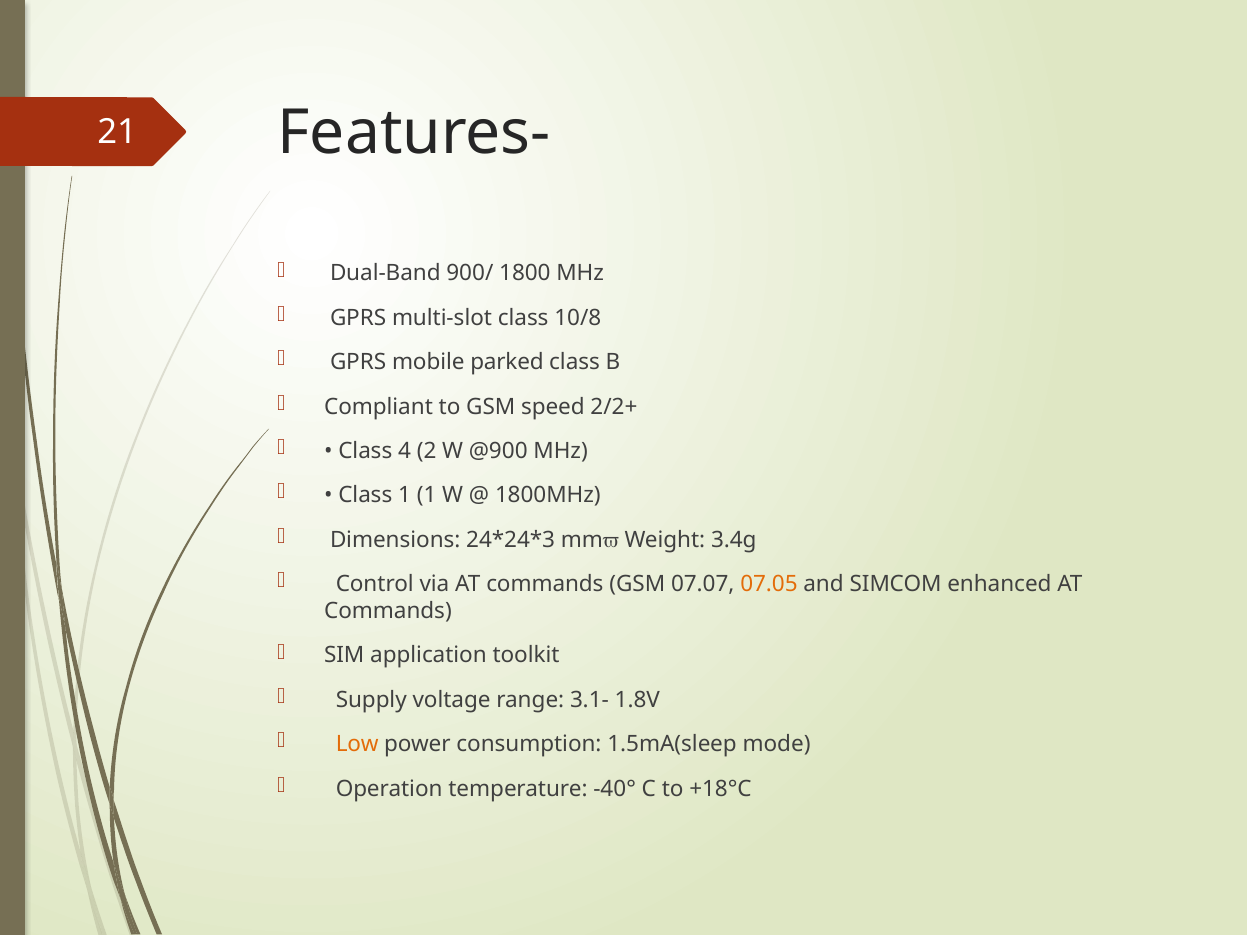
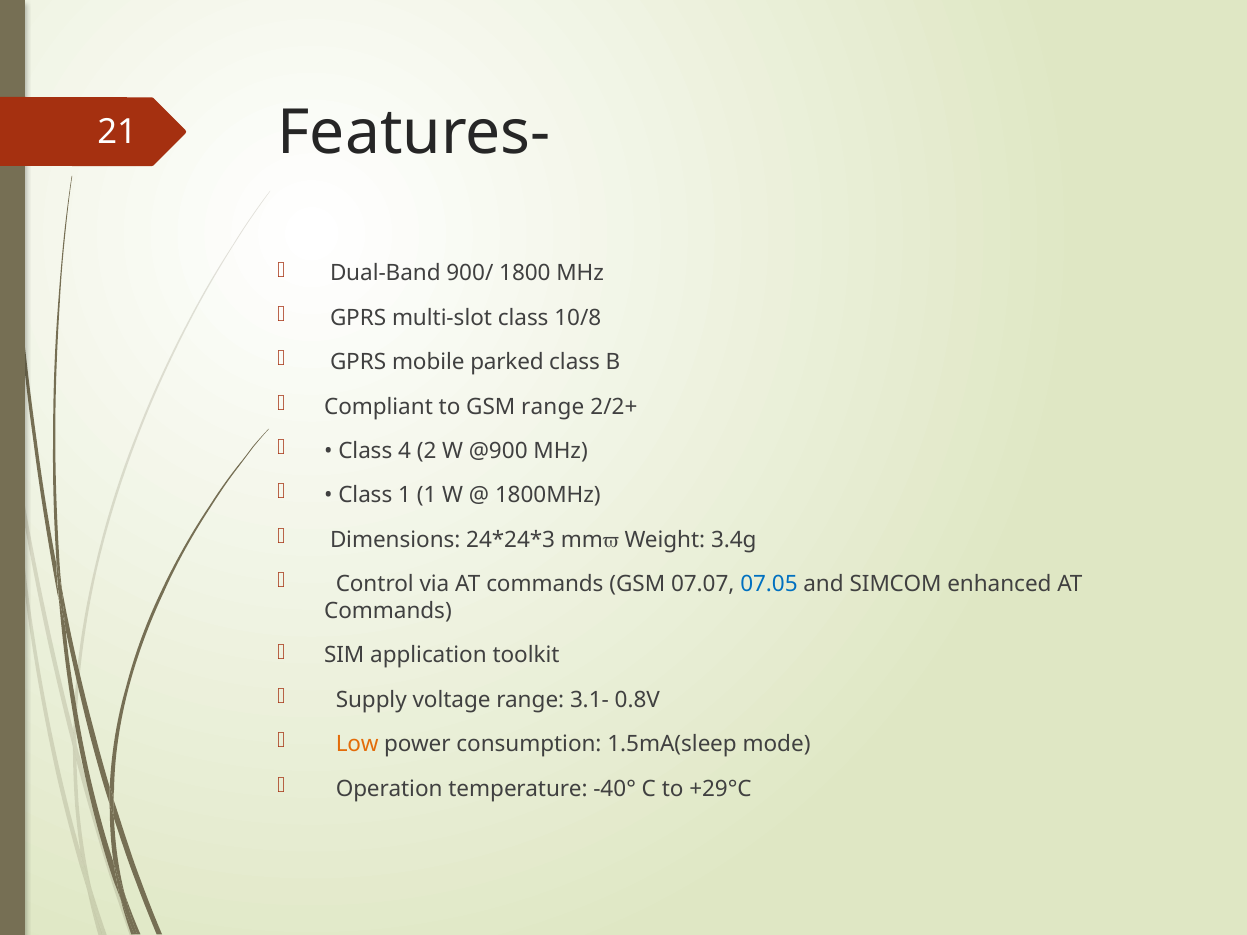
GSM speed: speed -> range (553, 407)
07.05 colour: orange -> blue (769, 584)
1.8V: 1.8V -> 0.8V (637, 700)
+18°C: +18°C -> +29°C (720, 789)
